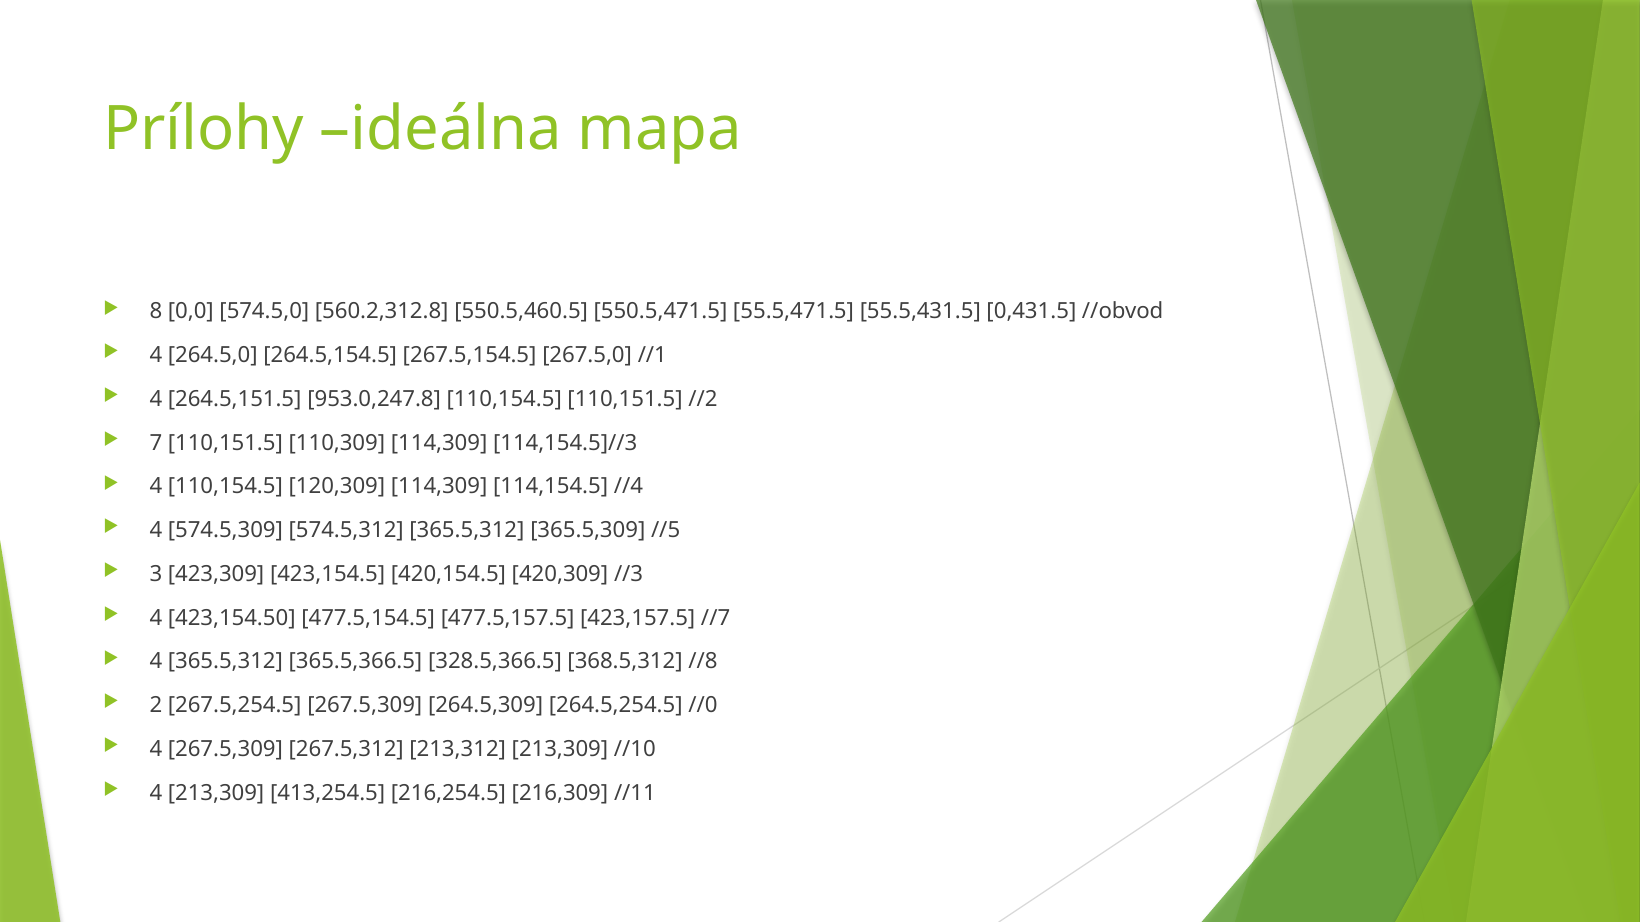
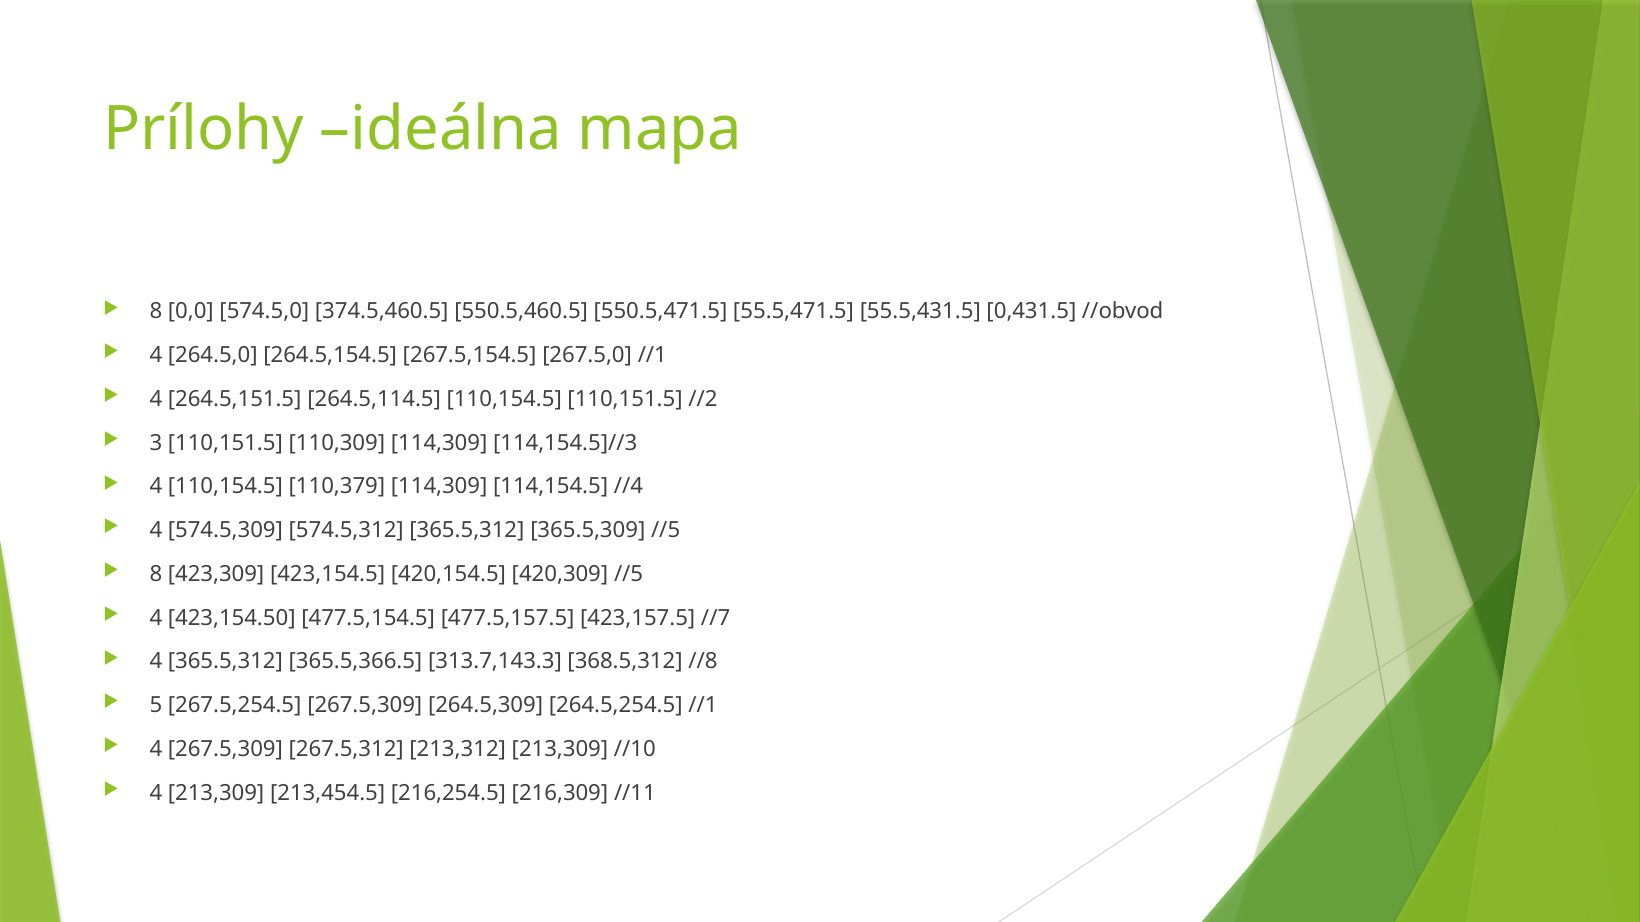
560.2,312.8: 560.2,312.8 -> 374.5,460.5 (382, 312)
953.0,247.8: 953.0,247.8 -> 264.5,114.5 (374, 399)
7: 7 -> 3 (156, 443)
120,309: 120,309 -> 110,379 (337, 487)
3: 3 -> 8 (156, 574)
420,309 //3: //3 -> //5 (629, 574)
328.5,366.5: 328.5,366.5 -> 313.7,143.3 (495, 662)
2: 2 -> 5 (156, 706)
264.5,254.5 //0: //0 -> //1 (703, 706)
413,254.5: 413,254.5 -> 213,454.5 (328, 793)
